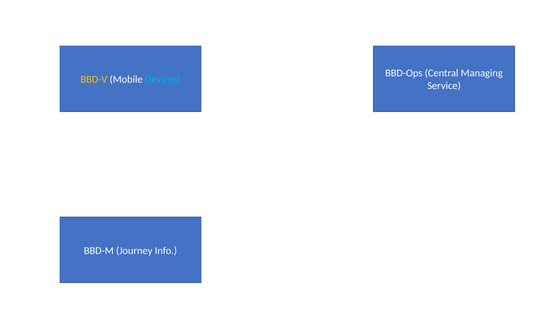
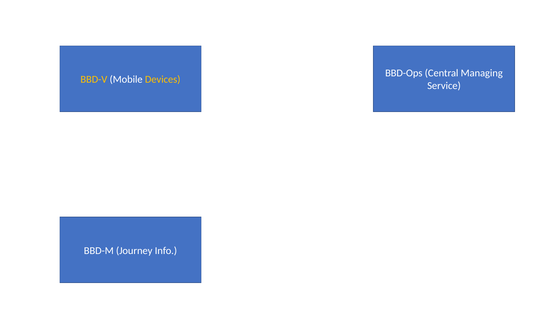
Devices colour: light blue -> yellow (163, 79)
